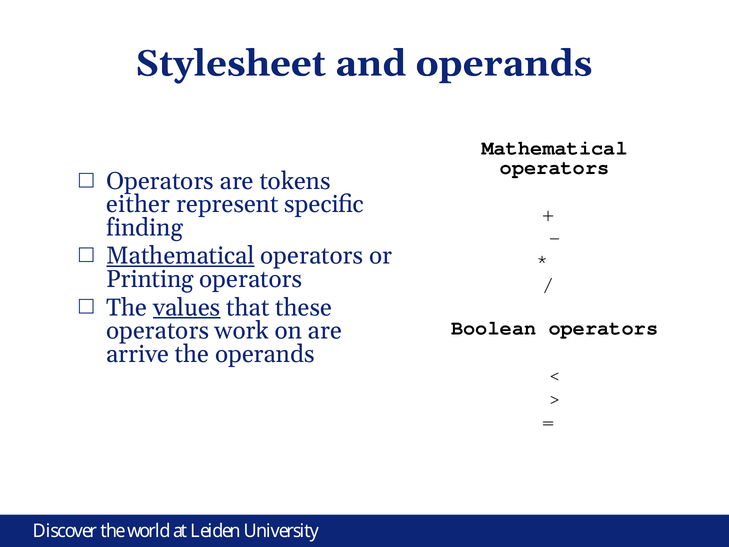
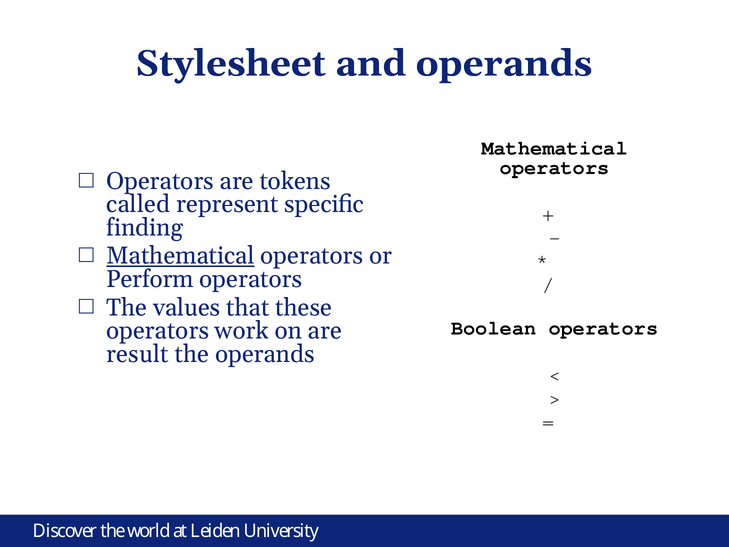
either: either -> called (138, 204)
Printing: Printing -> Perform (150, 279)
values underline: present -> none (187, 307)
arrive: arrive -> result (138, 354)
